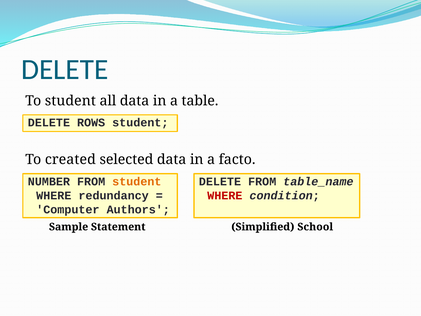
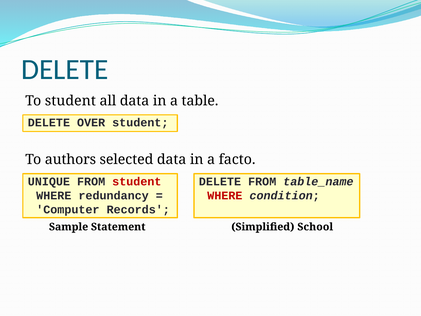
ROWS: ROWS -> OVER (91, 123)
created: created -> authors (70, 160)
NUMBER: NUMBER -> UNIQUE (49, 181)
student colour: orange -> red (137, 181)
Authors: Authors -> Records (138, 209)
